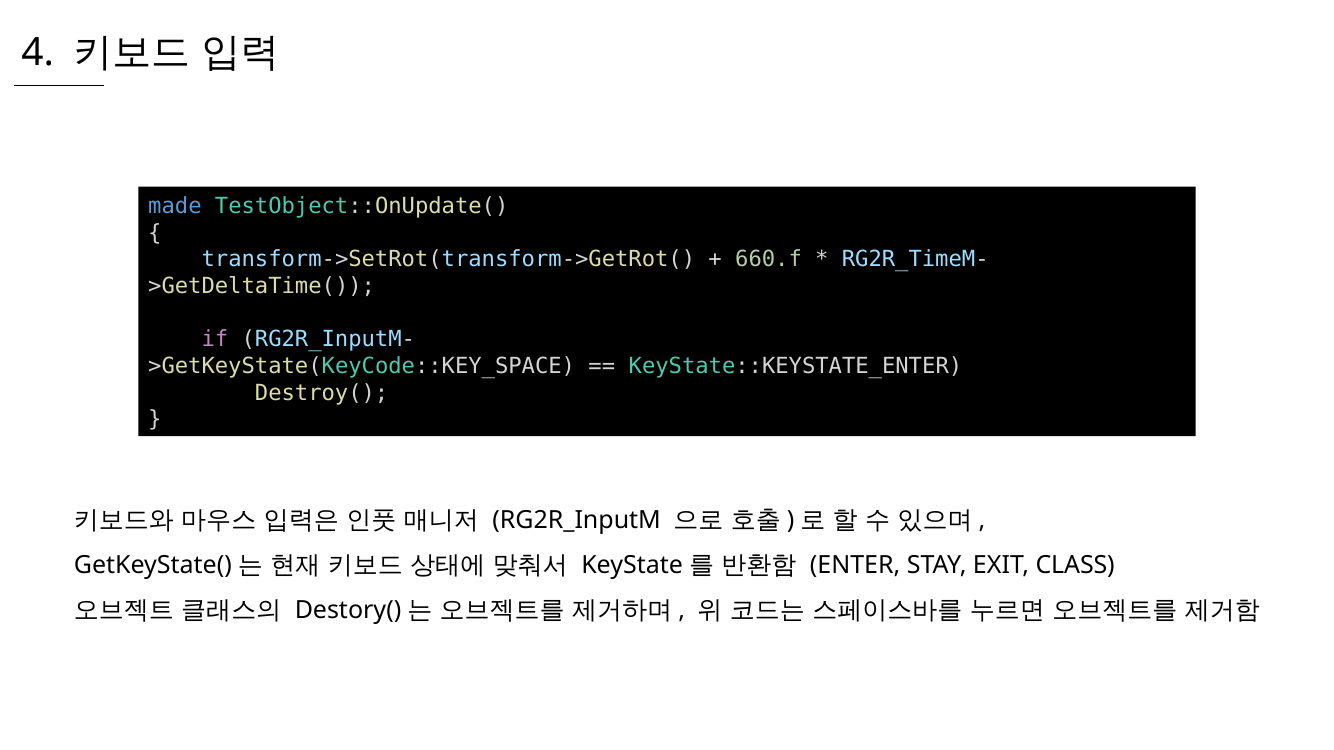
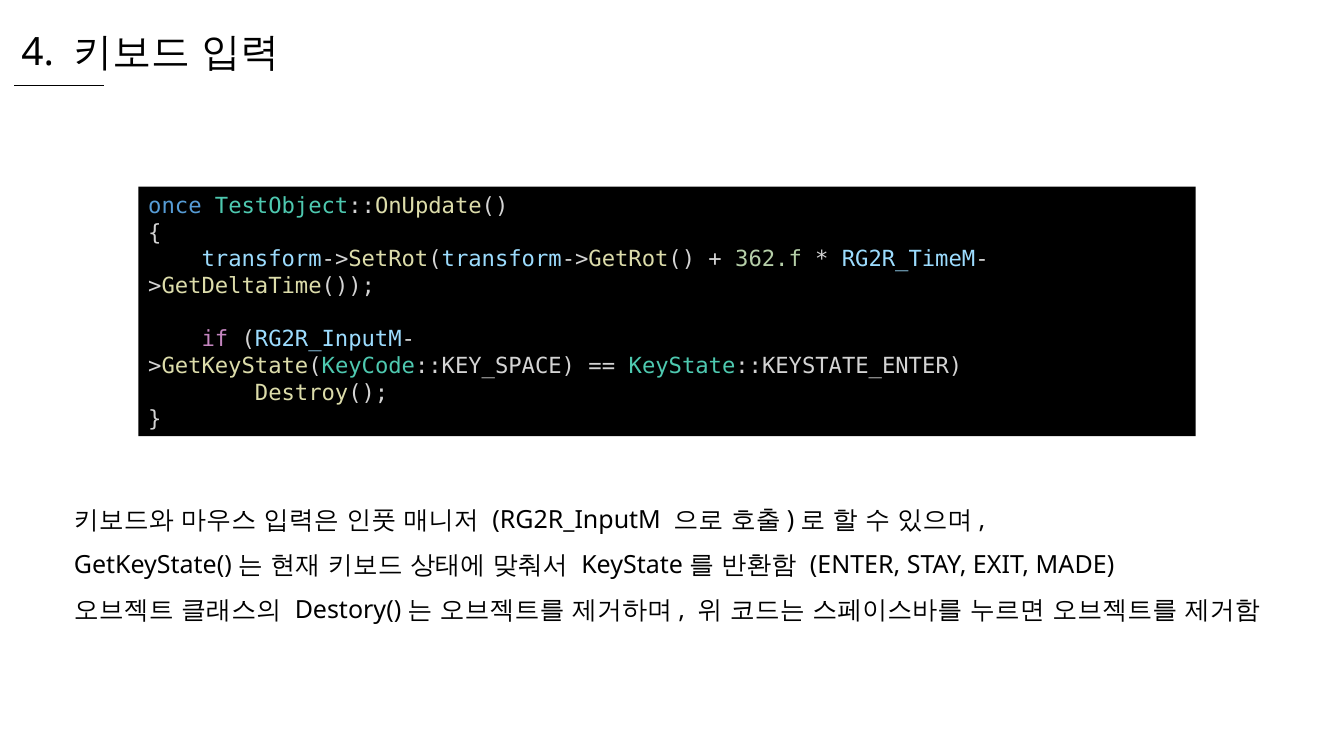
made: made -> once (175, 206)
660.f: 660.f -> 362.f (769, 260)
CLASS: CLASS -> MADE (1075, 566)
